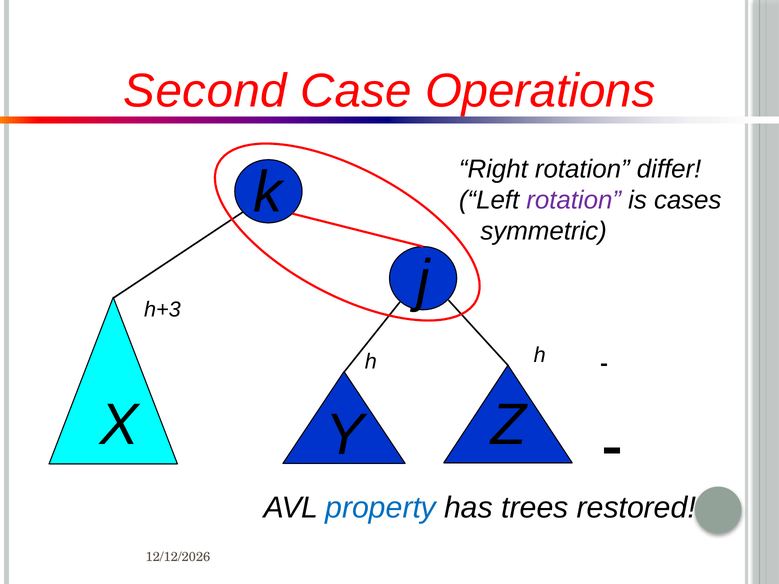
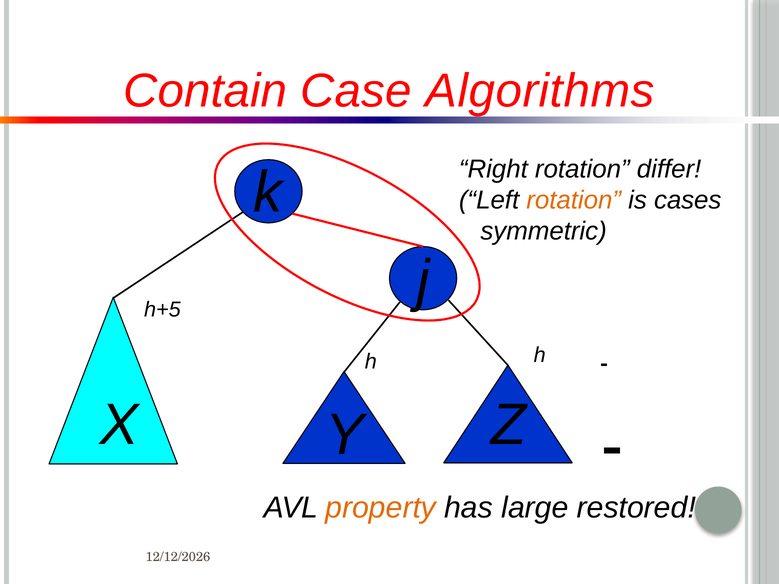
Second: Second -> Contain (205, 91)
Operations: Operations -> Algorithms (540, 91)
rotation colour: purple -> orange (574, 200)
h+3: h+3 -> h+5 (162, 310)
property colour: blue -> orange (381, 508)
trees: trees -> large (535, 508)
